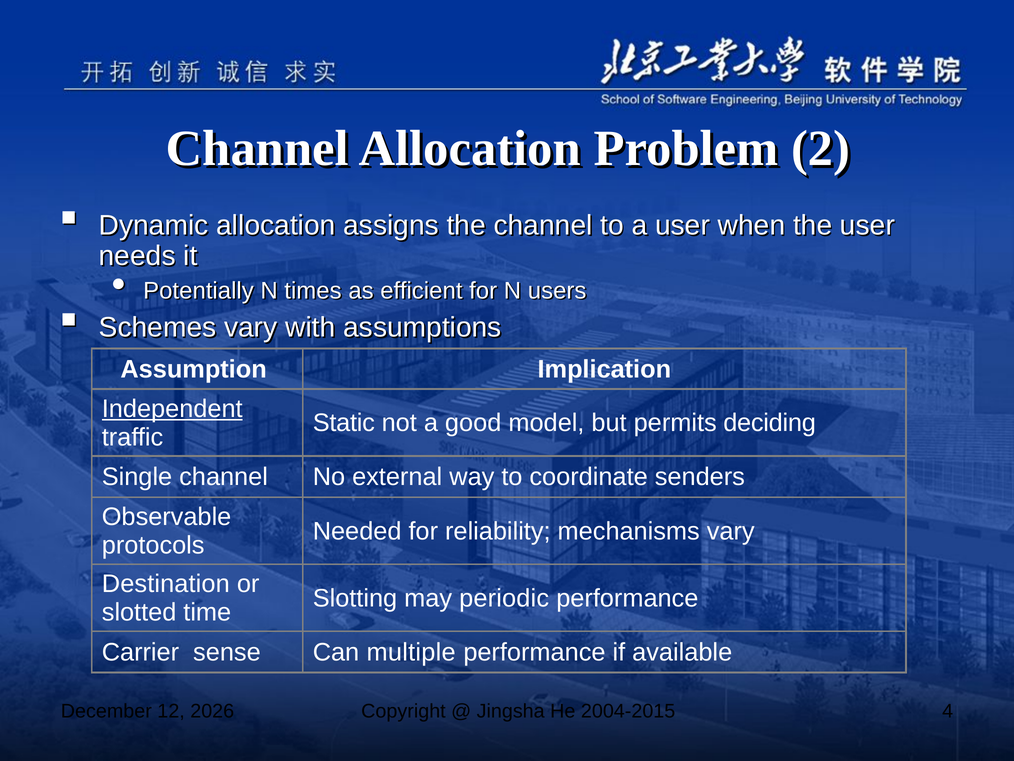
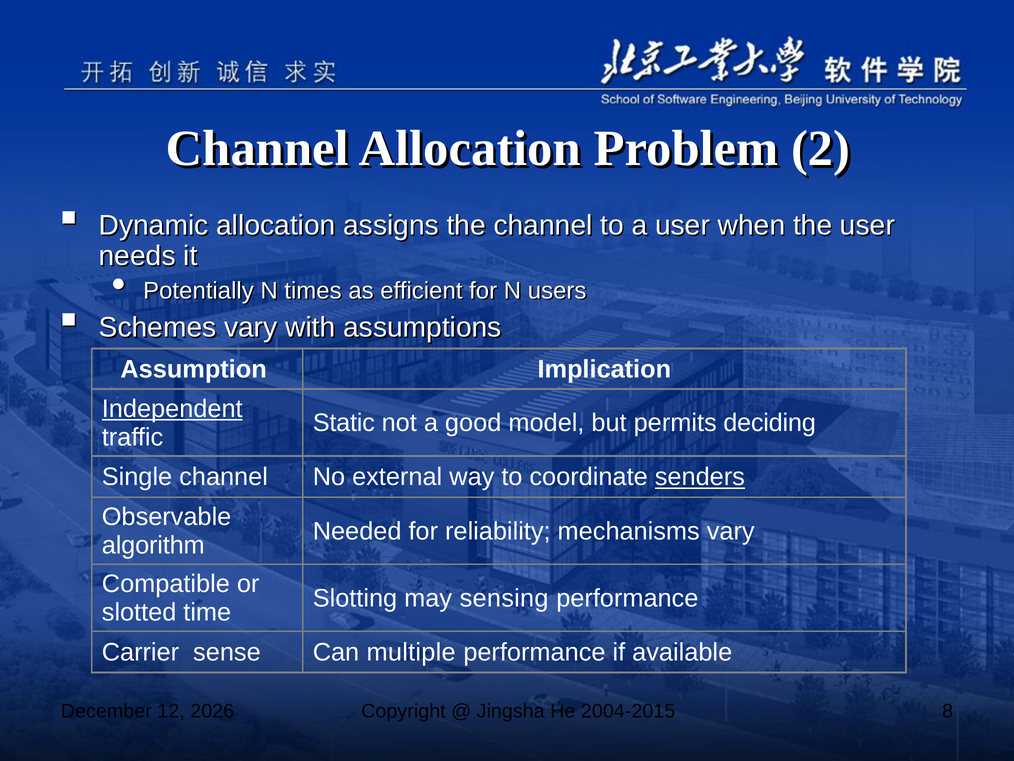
senders underline: none -> present (700, 477)
protocols: protocols -> algorithm (153, 545)
Destination: Destination -> Compatible (166, 584)
periodic: periodic -> sensing (504, 598)
4: 4 -> 8 (948, 711)
